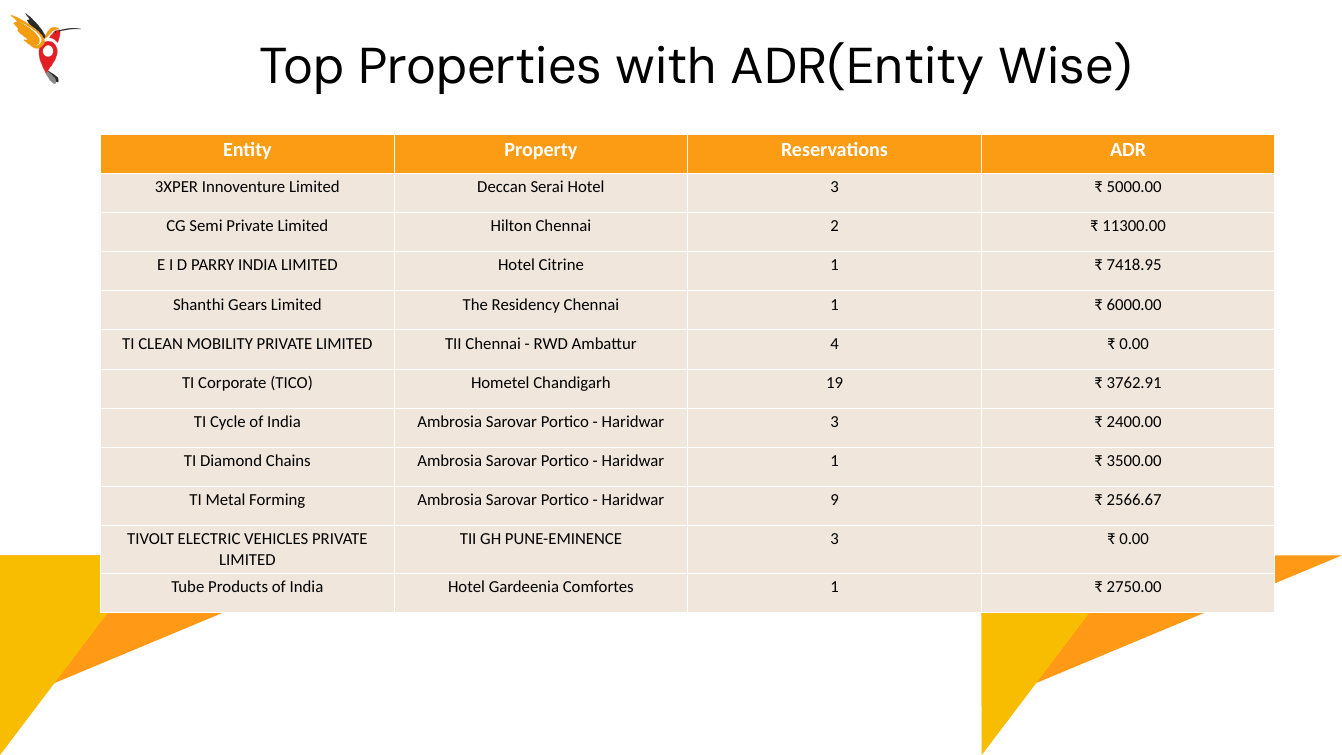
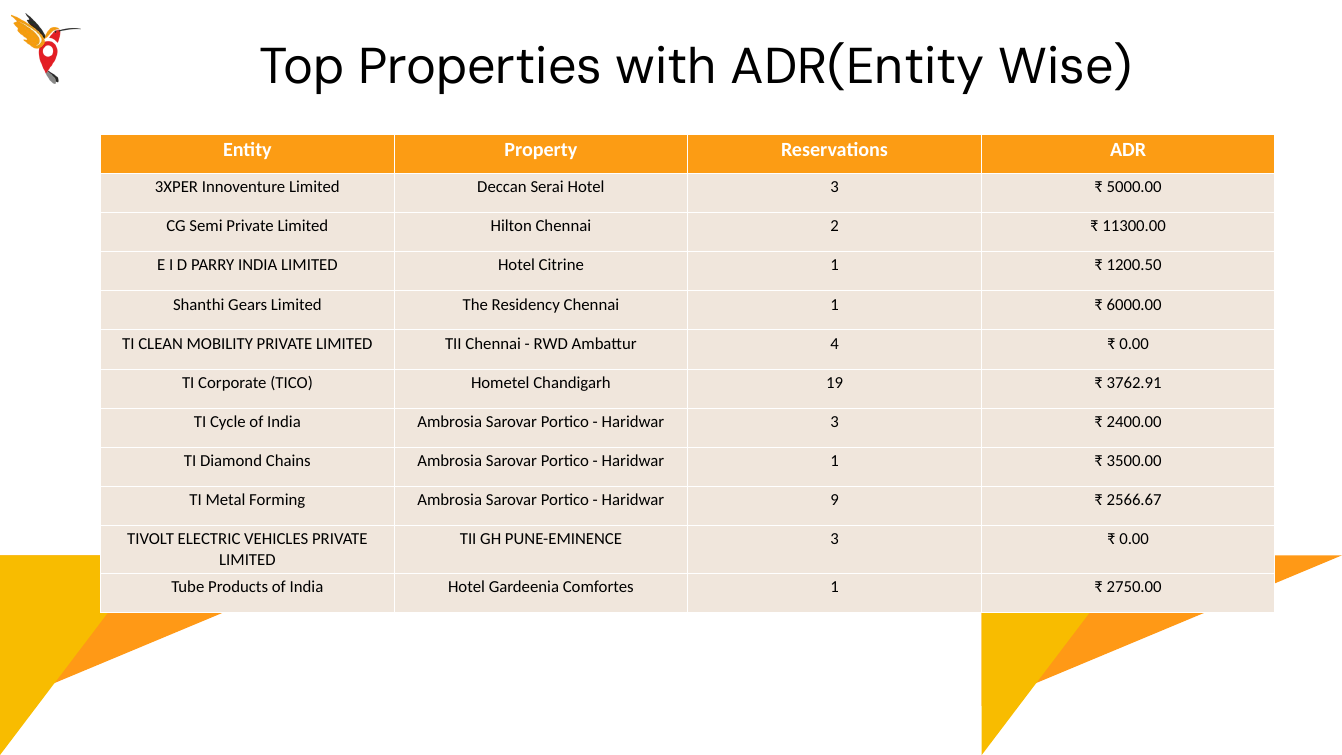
7418.95: 7418.95 -> 1200.50 (1134, 265)
